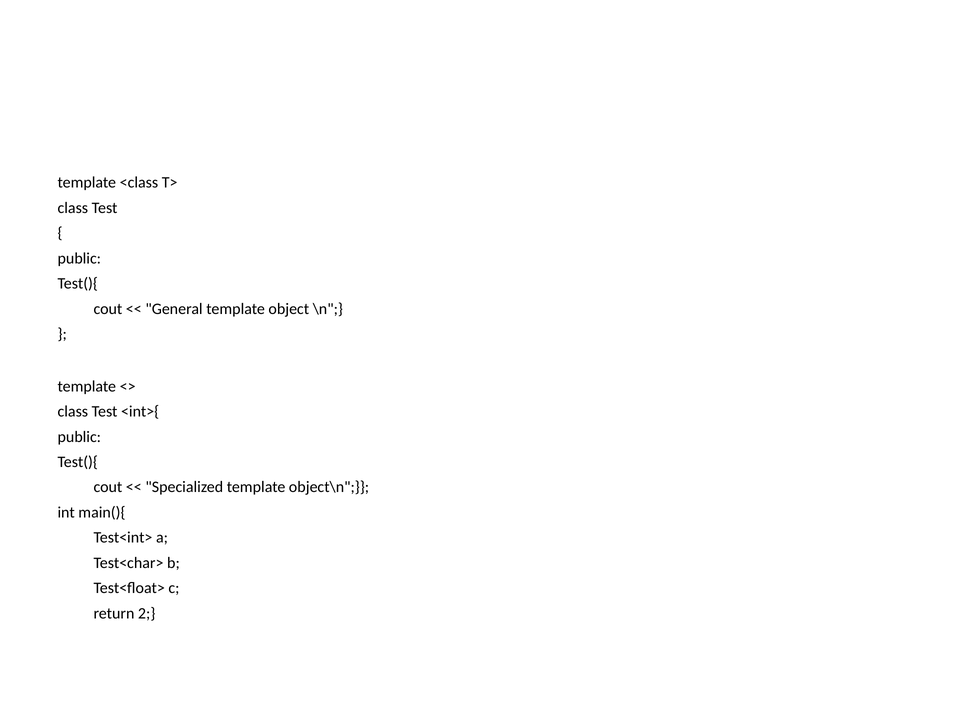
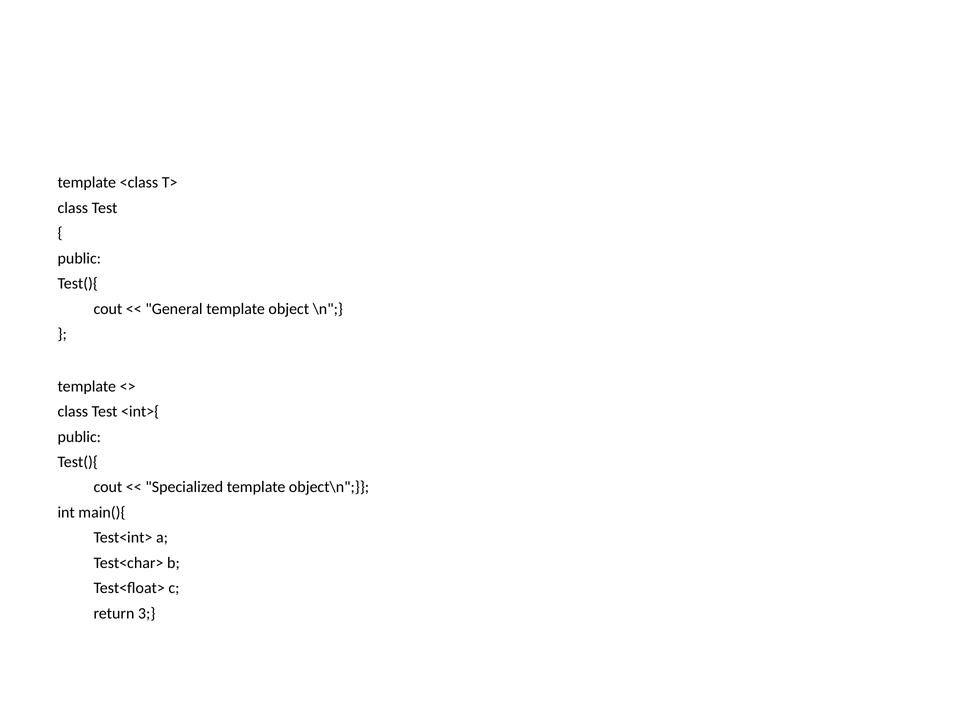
2: 2 -> 3 (147, 613)
